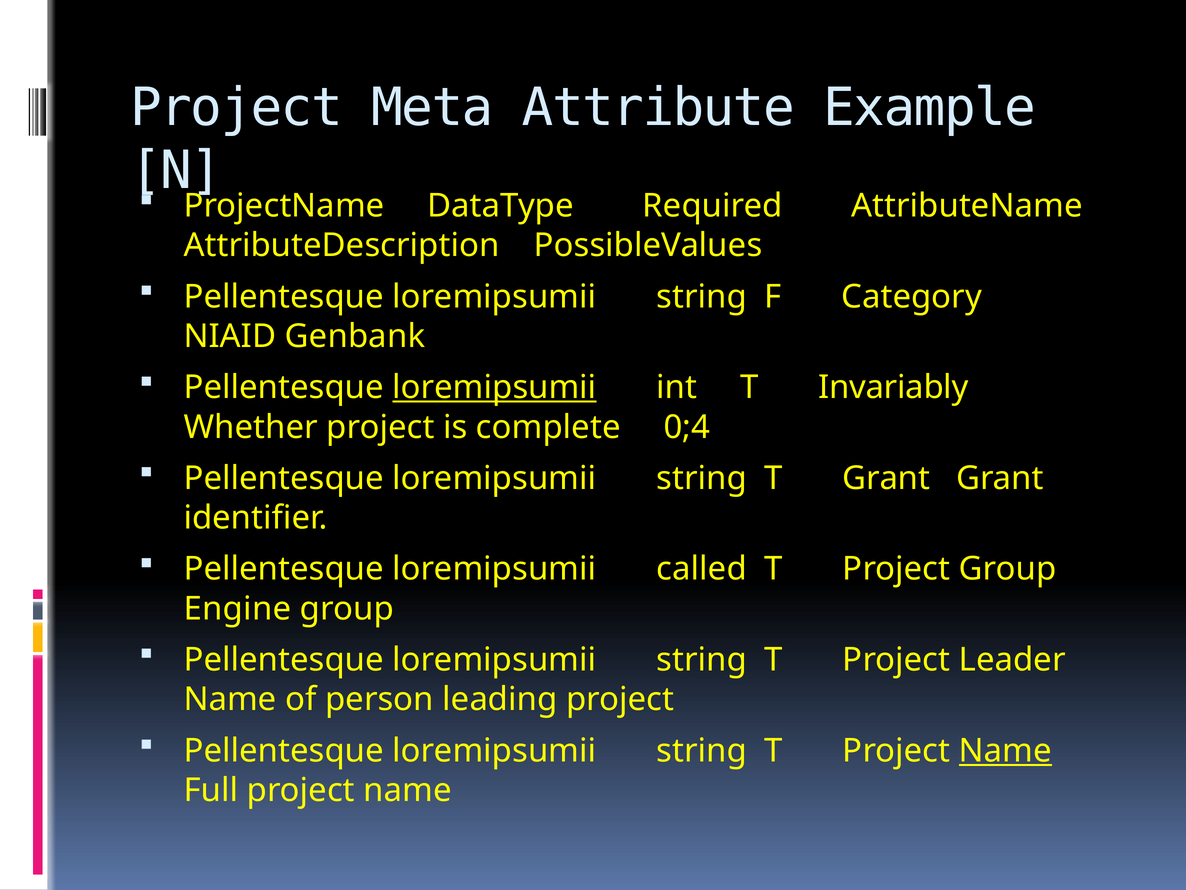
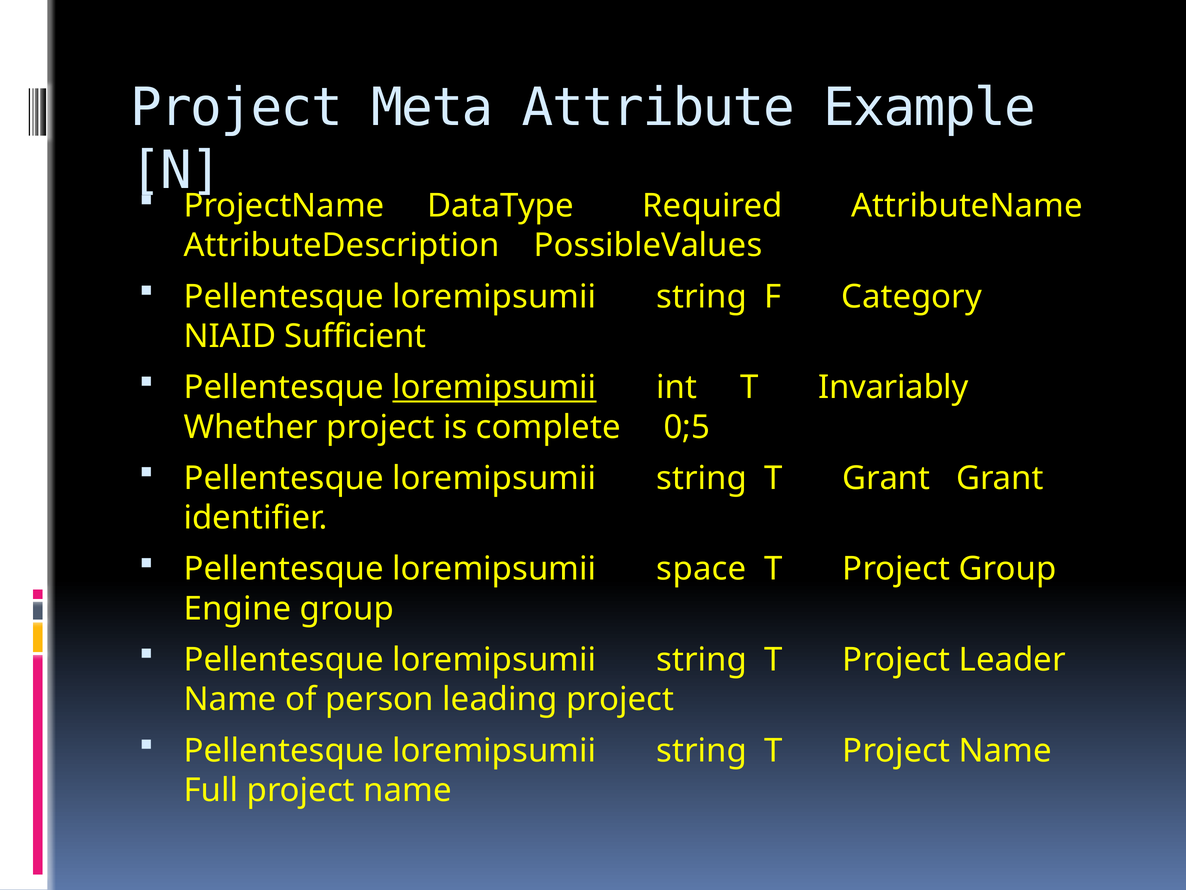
Genbank: Genbank -> Sufficient (355, 336)
0;4: 0;4 -> 0;5 (687, 427)
called: called -> space (702, 569)
Name underline: present -> none (1005, 750)
